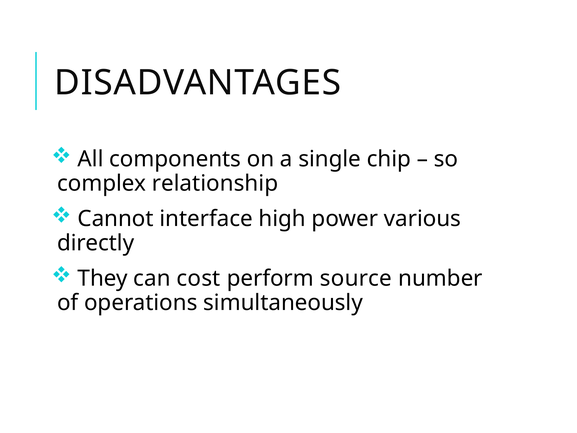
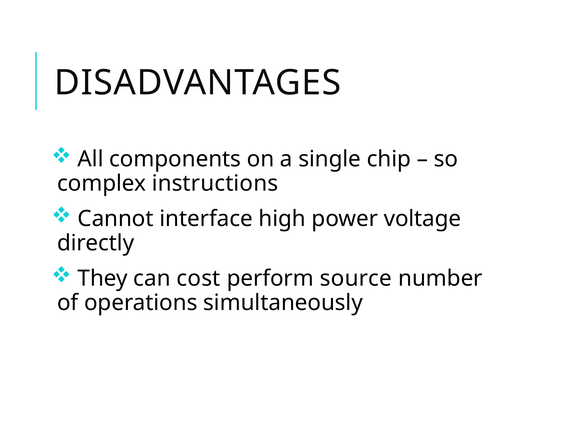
relationship: relationship -> instructions (215, 183)
various: various -> voltage (422, 219)
